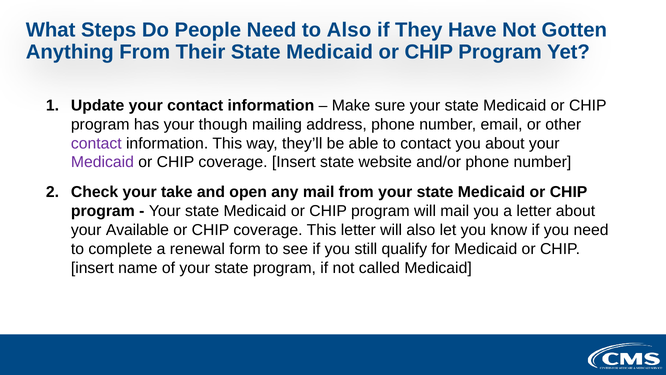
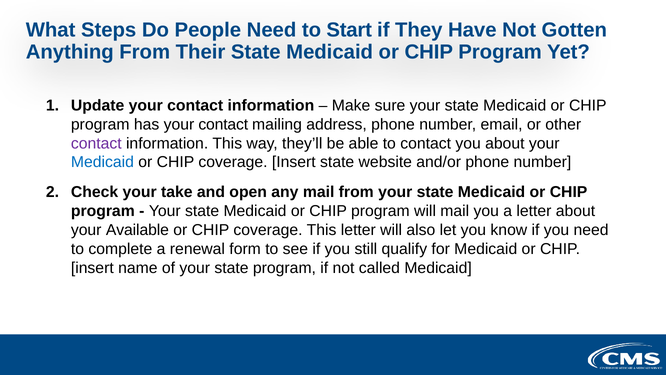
to Also: Also -> Start (349, 30)
has your though: though -> contact (223, 124)
Medicaid colour: purple -> blue (102, 162)
